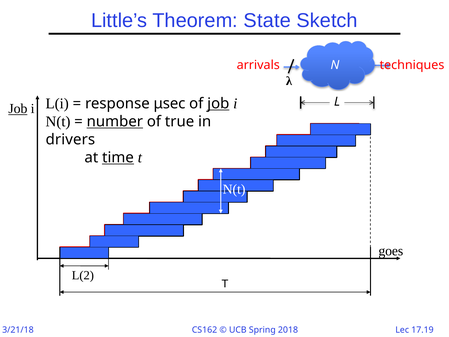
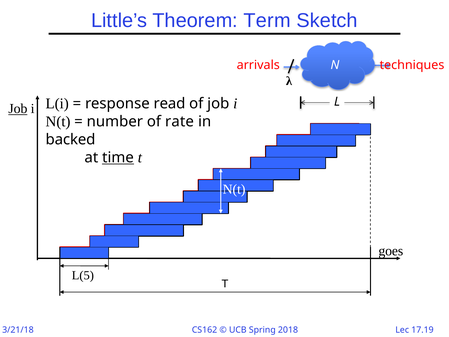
State: State -> Term (267, 20)
μsec: μsec -> read (169, 104)
job underline: present -> none (218, 104)
number underline: present -> none (115, 121)
true: true -> rate (179, 121)
drivers: drivers -> backed (71, 139)
L(2: L(2 -> L(5 (83, 275)
